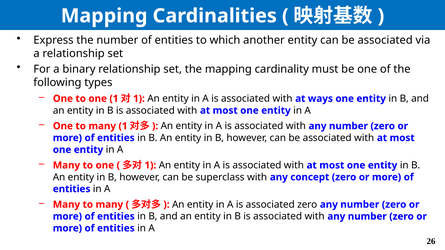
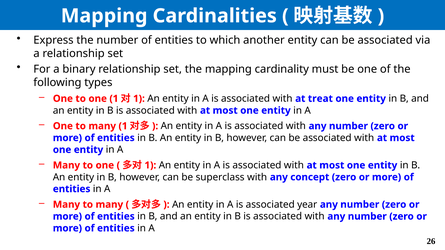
ways: ways -> treat (320, 99)
associated zero: zero -> year (307, 205)
